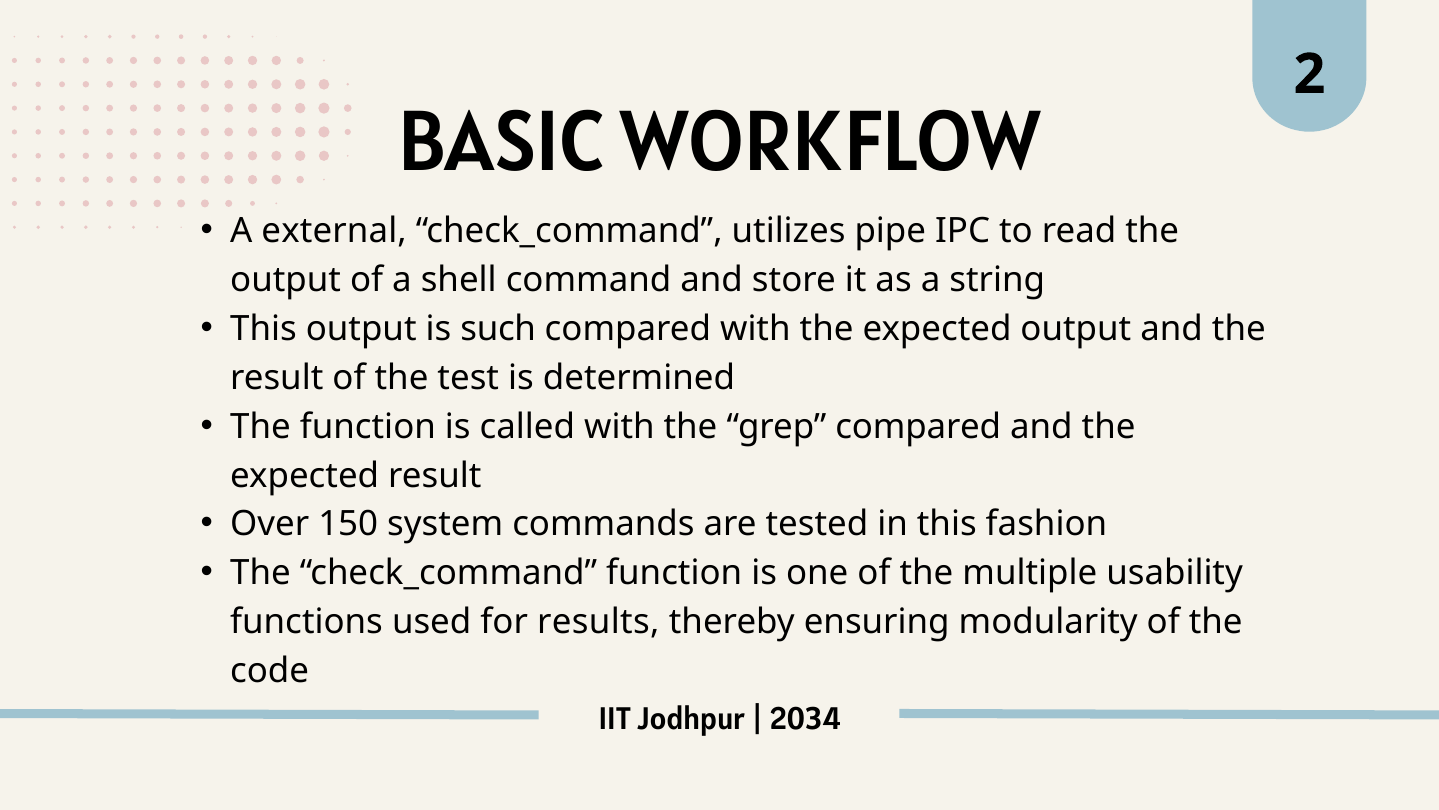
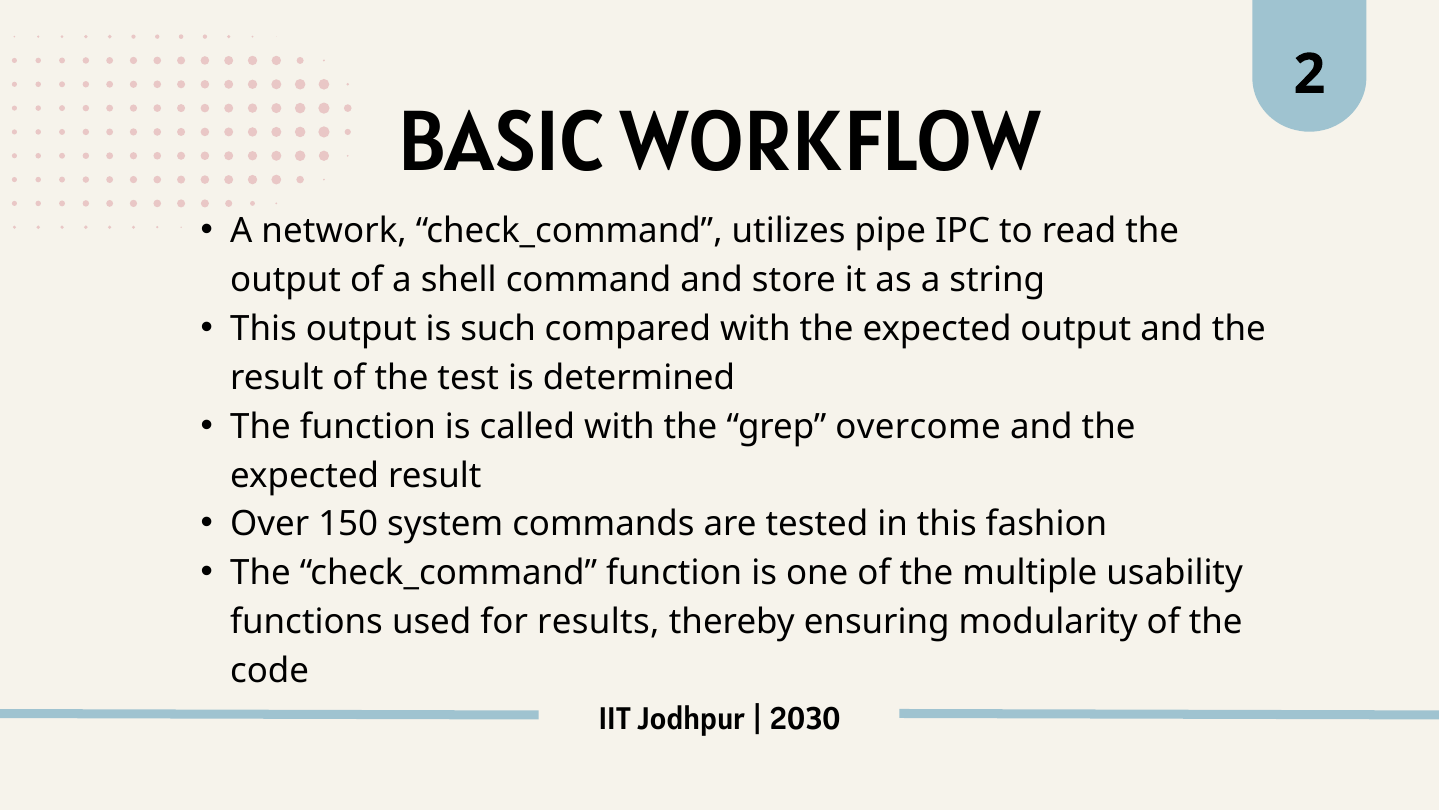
external: external -> network (334, 231)
grep compared: compared -> overcome (918, 426)
2034: 2034 -> 2030 (805, 718)
